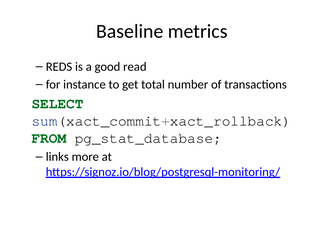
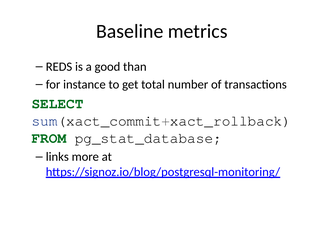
read: read -> than (135, 67)
